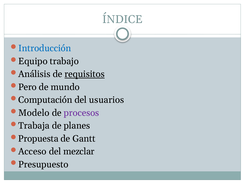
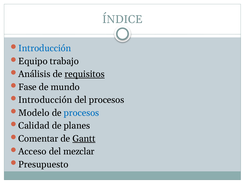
Pero: Pero -> Fase (27, 87)
Computación: Computación -> Introducción (45, 100)
del usuarios: usuarios -> procesos (107, 100)
procesos colour: purple -> blue (81, 113)
Trabaja: Trabaja -> Calidad (34, 126)
Propuesta: Propuesta -> Comentar (38, 138)
Gantt underline: none -> present (84, 138)
